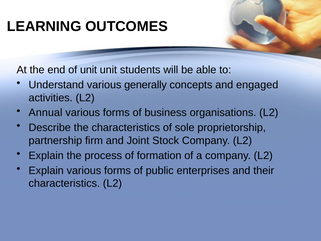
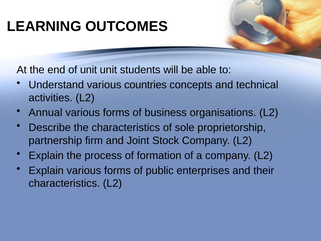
generally: generally -> countries (145, 85)
engaged: engaged -> technical (257, 85)
